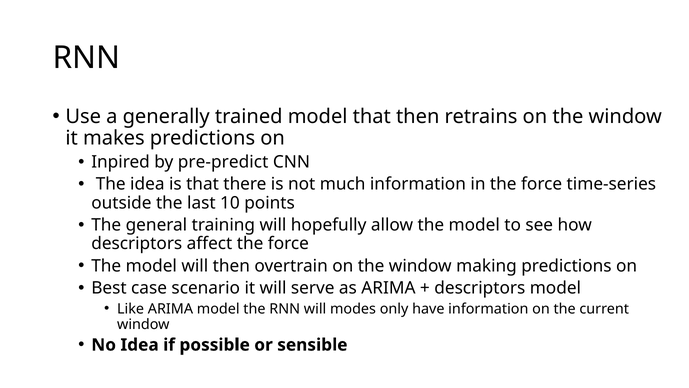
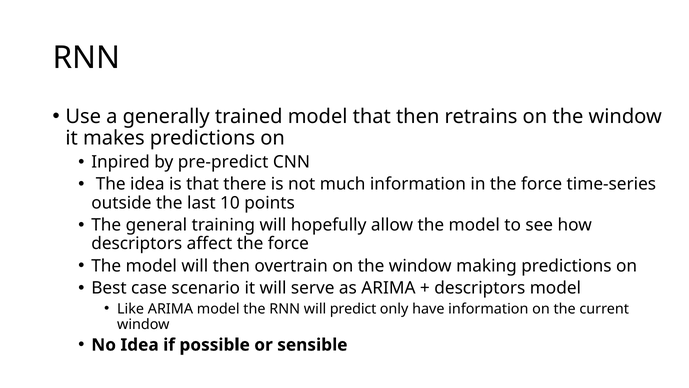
modes: modes -> predict (353, 308)
